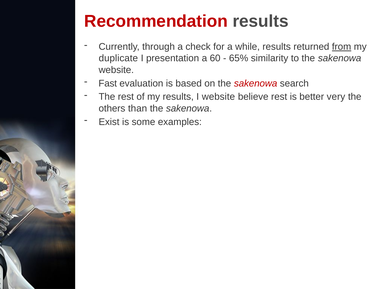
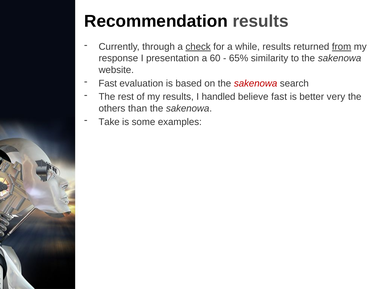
Recommendation colour: red -> black (156, 21)
check underline: none -> present (198, 47)
duplicate: duplicate -> response (118, 58)
I website: website -> handled (219, 97)
believe rest: rest -> fast (279, 97)
Exist: Exist -> Take (109, 122)
